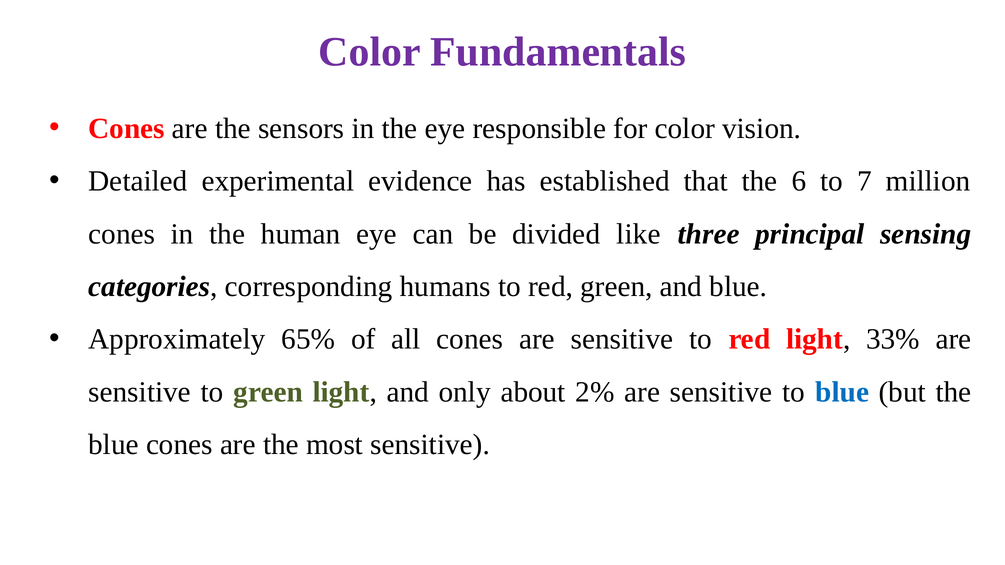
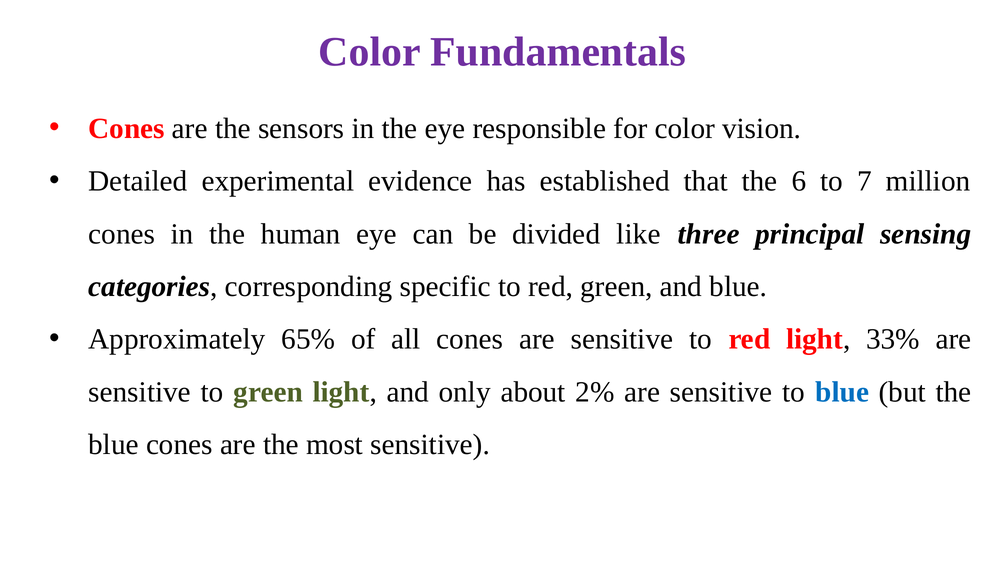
humans: humans -> specific (445, 287)
